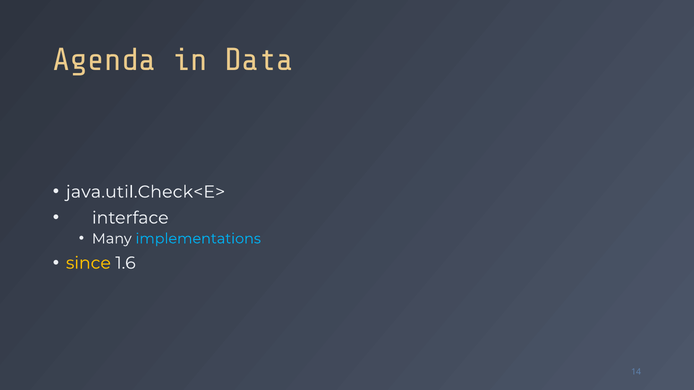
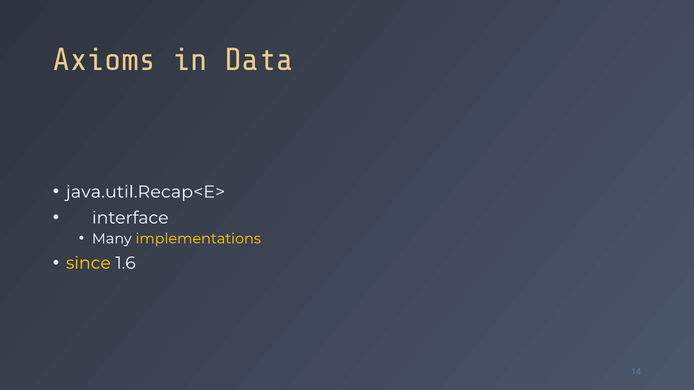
Agenda: Agenda -> Axioms (104, 60)
java.util.Check<E>: java.util.Check<E> -> java.util.Recap<E> (146, 192)
implementations colour: light blue -> yellow (198, 239)
